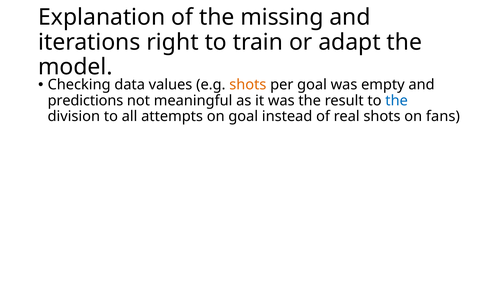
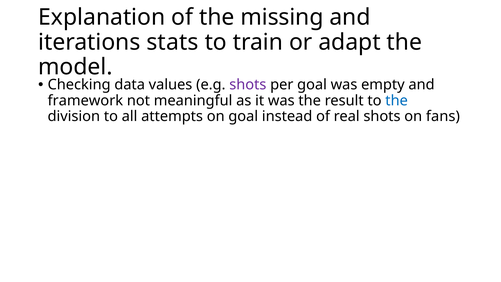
right: right -> stats (172, 42)
shots colour: orange -> purple (248, 85)
predictions: predictions -> framework (85, 100)
